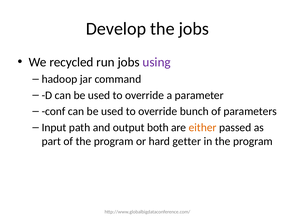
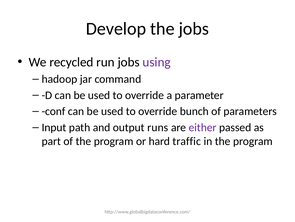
both: both -> runs (158, 127)
either colour: orange -> purple (203, 127)
getter: getter -> traffic (187, 141)
